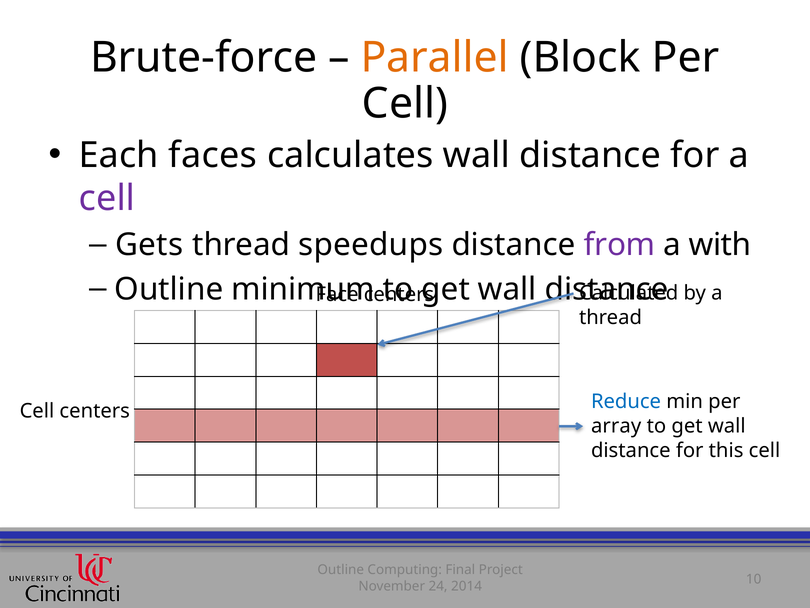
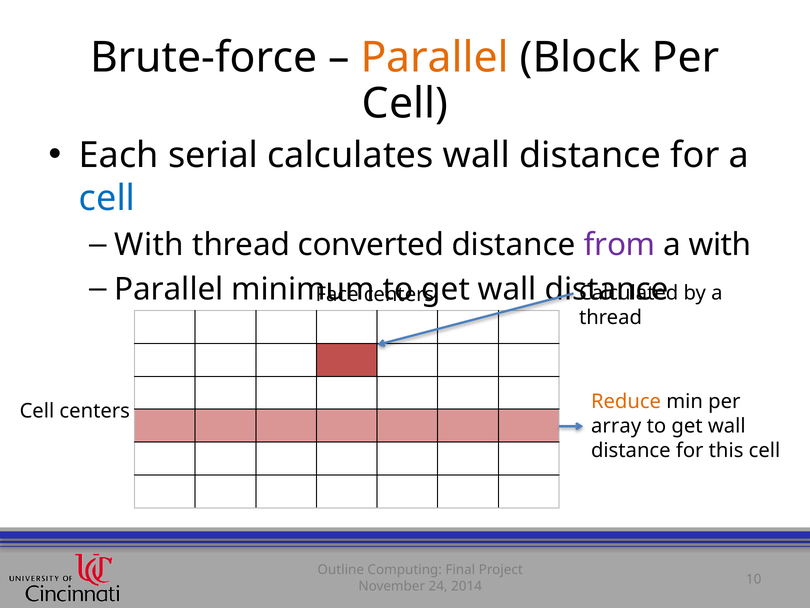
faces: faces -> serial (213, 155)
cell colour: purple -> blue (107, 198)
Gets: Gets -> With (149, 245)
speedups: speedups -> converted (371, 245)
Outline: Outline -> Parallel (169, 289)
Reduce colour: blue -> orange (626, 401)
